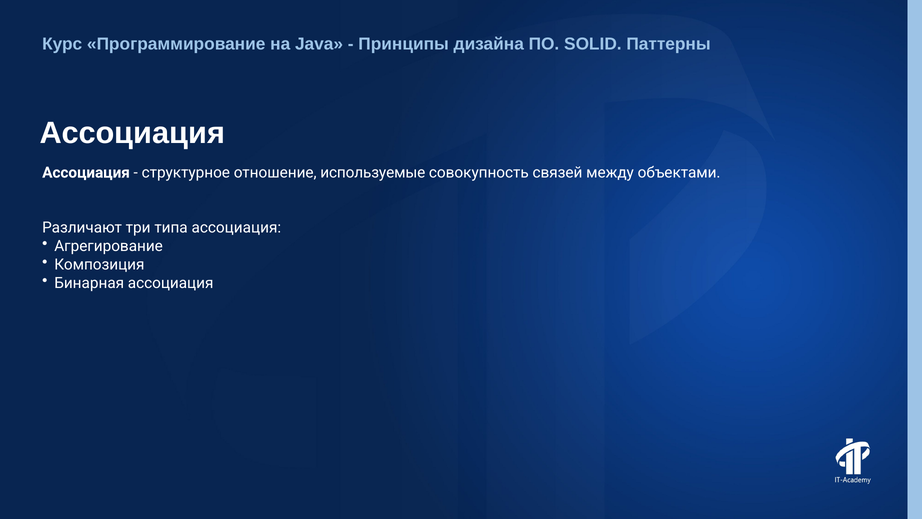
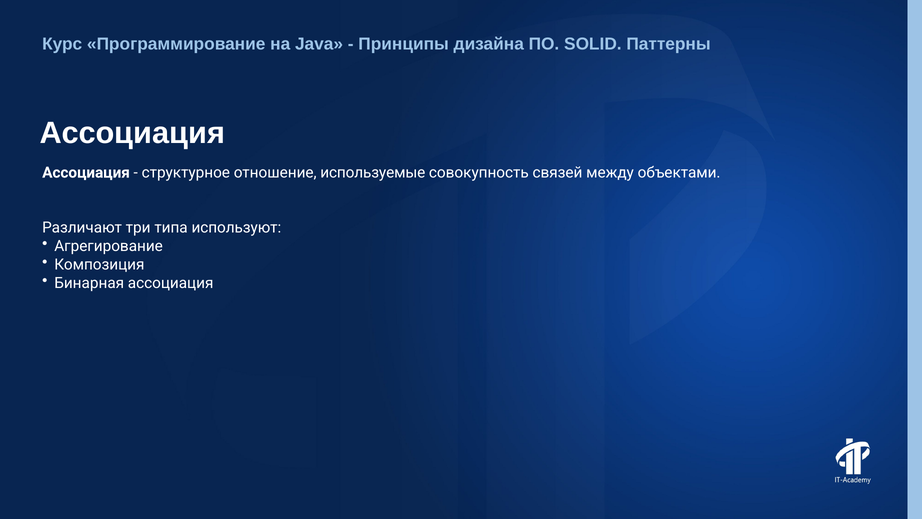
типа ассоциация: ассоциация -> используют (236, 228)
